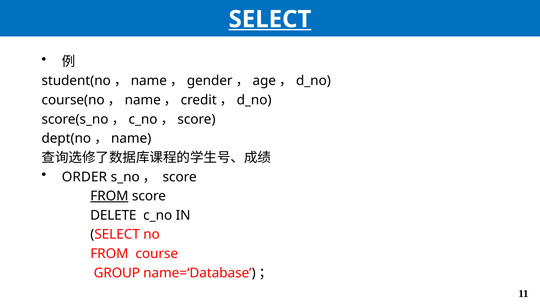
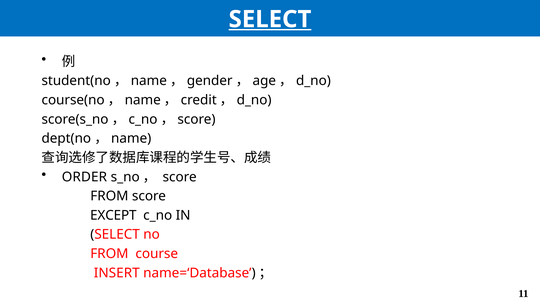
FROM underline: present -> none (109, 196)
DELETE: DELETE -> EXCEPT (113, 215)
GROUP: GROUP -> INSERT (117, 273)
